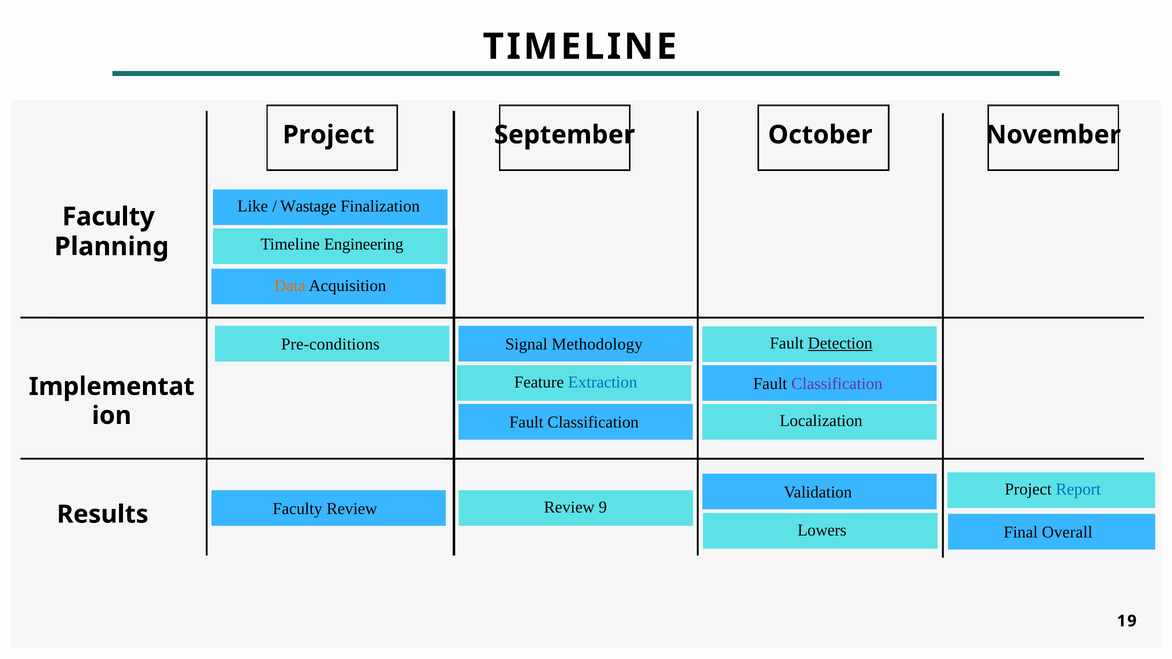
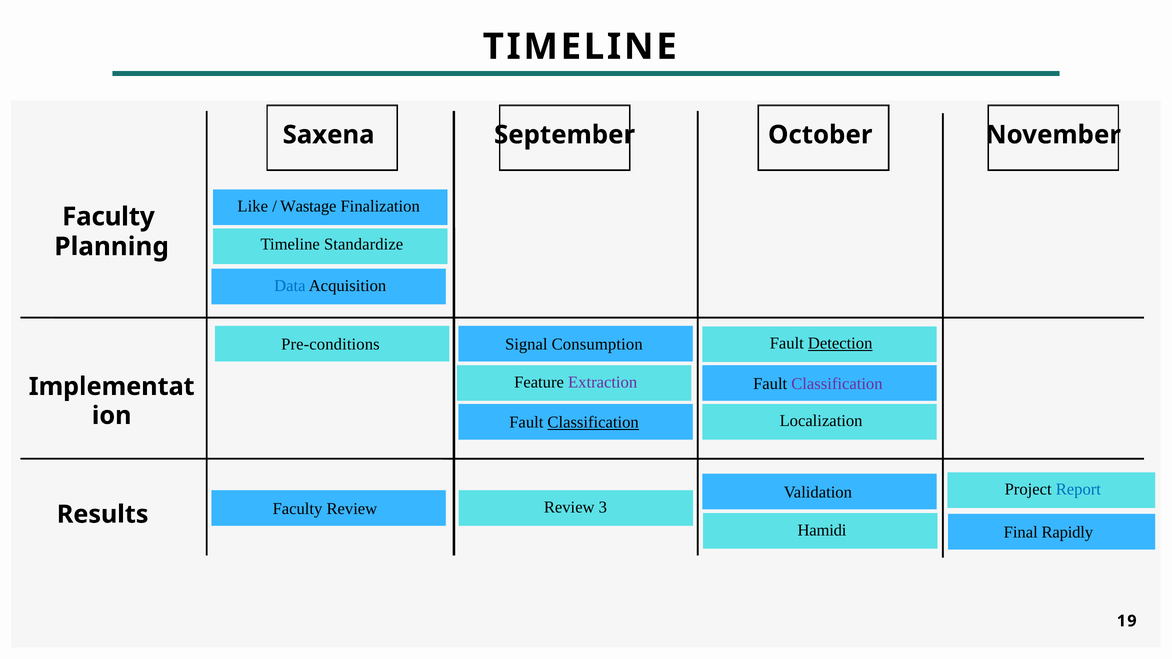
Project: Project -> Saxena (329, 135)
Engineering: Engineering -> Standardize (364, 244)
Data colour: orange -> blue (290, 286)
Methodology: Methodology -> Consumption (597, 344)
Extraction colour: blue -> purple (603, 382)
Classification underline: none -> present (593, 423)
9: 9 -> 3 (603, 507)
Lowers: Lowers -> Hamidi (822, 530)
Overall: Overall -> Rapidly (1067, 532)
